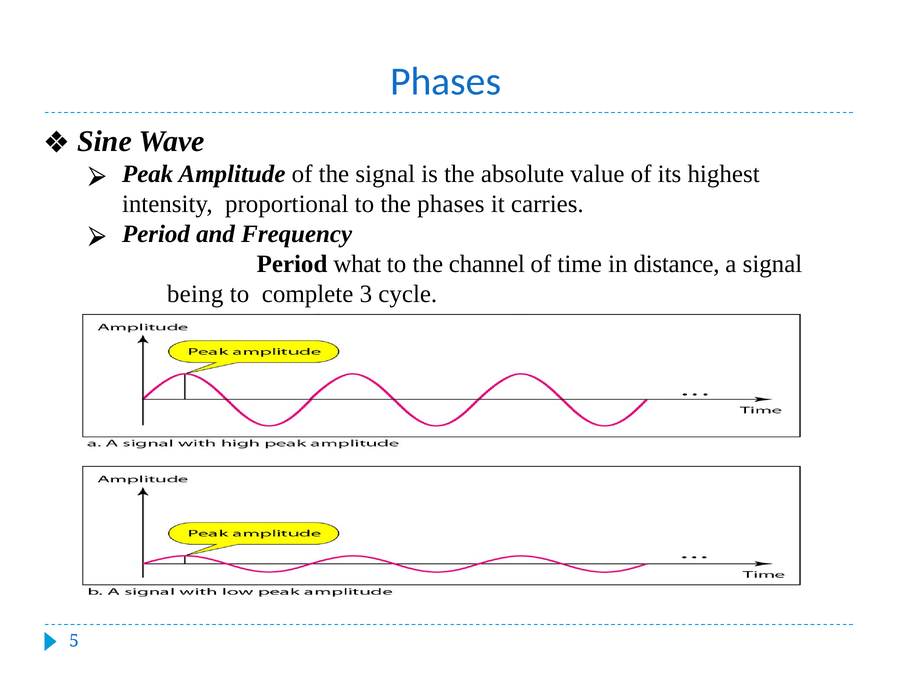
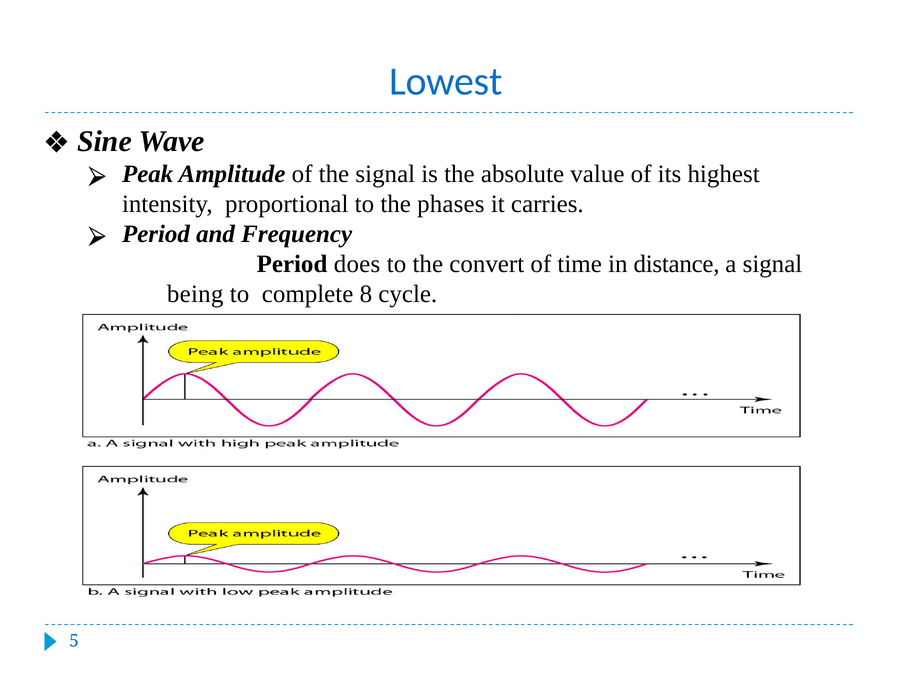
Phases: Phases -> Lowest (446, 82)
what: what -> does (357, 264)
channel: channel -> convert (487, 264)
3: 3 -> 8 (366, 294)
